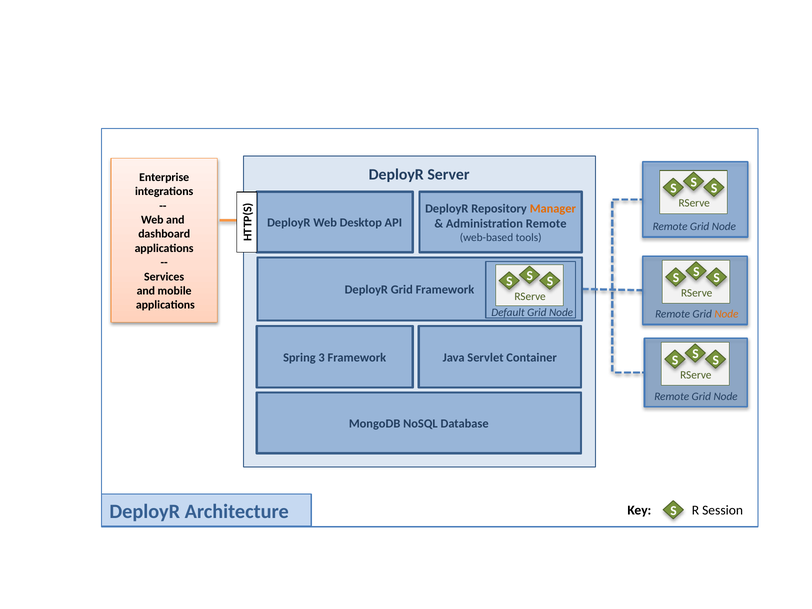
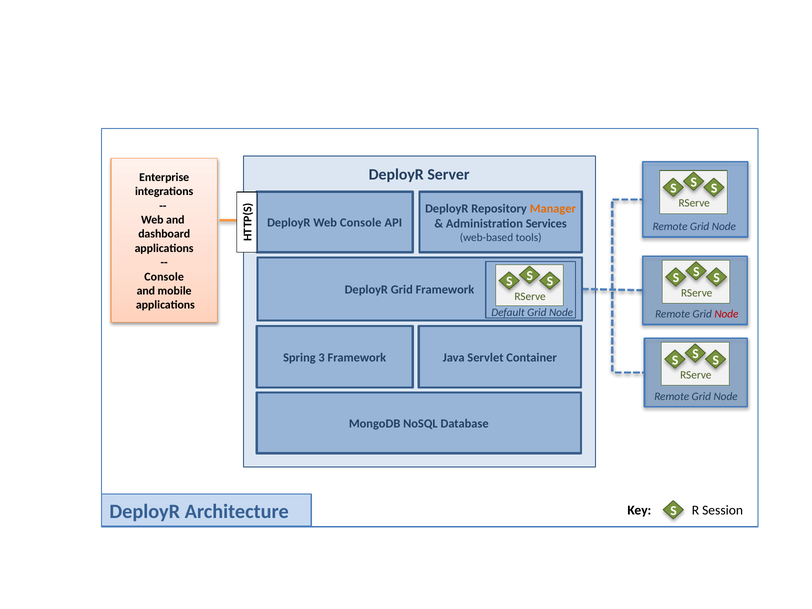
Web Desktop: Desktop -> Console (361, 223)
Administration Remote: Remote -> Services (546, 224)
Services: Services -> Console (164, 277)
Node colour: orange -> red (726, 314)
